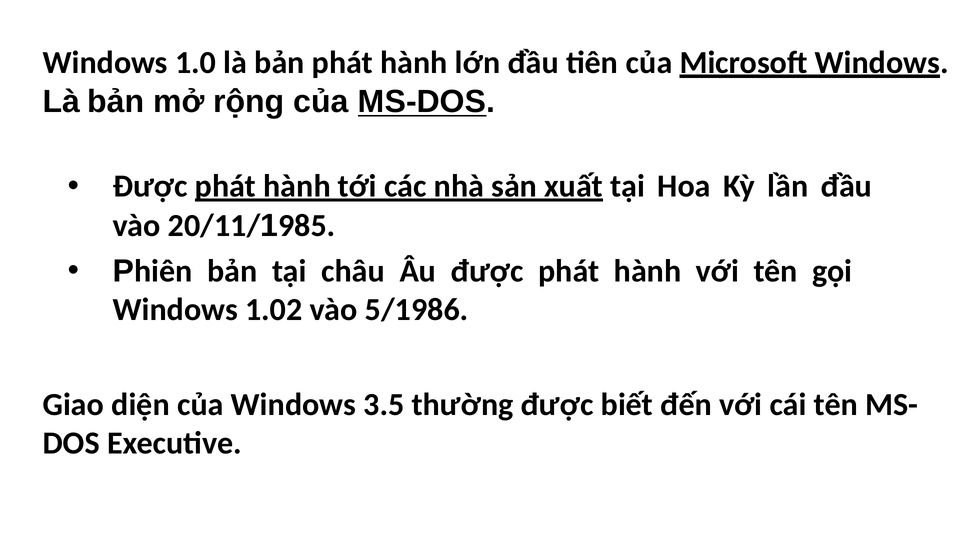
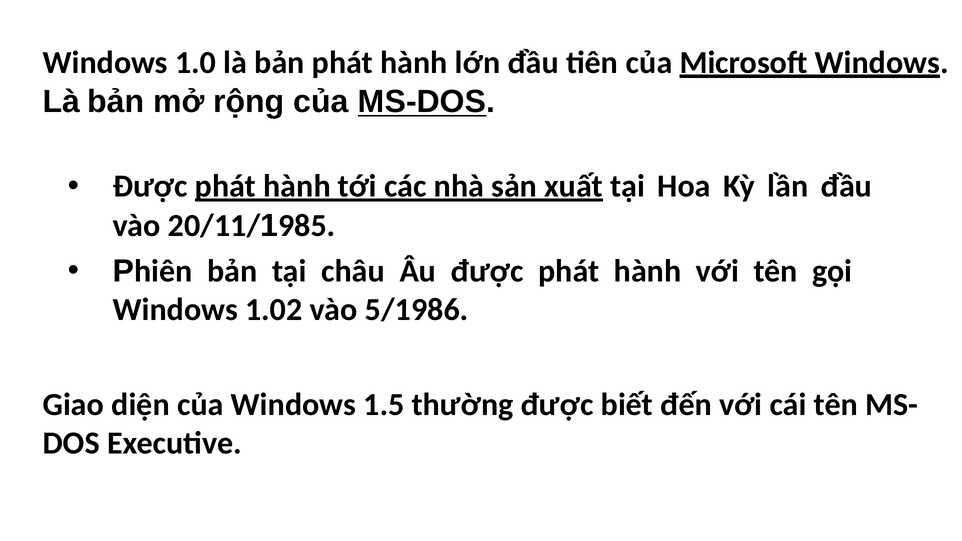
3.5: 3.5 -> 1.5 (384, 405)
